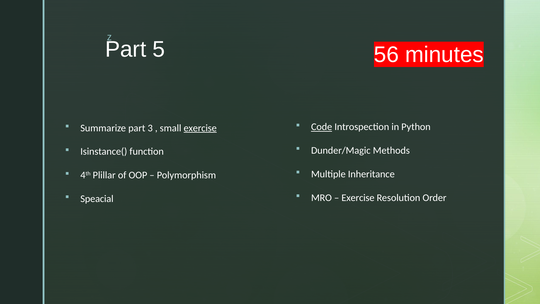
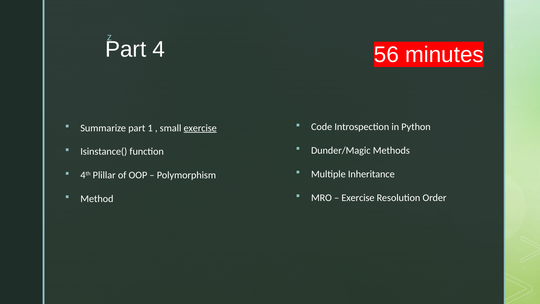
5: 5 -> 4 (159, 49)
Code underline: present -> none (322, 127)
3: 3 -> 1 (150, 128)
Speacial: Speacial -> Method (97, 199)
